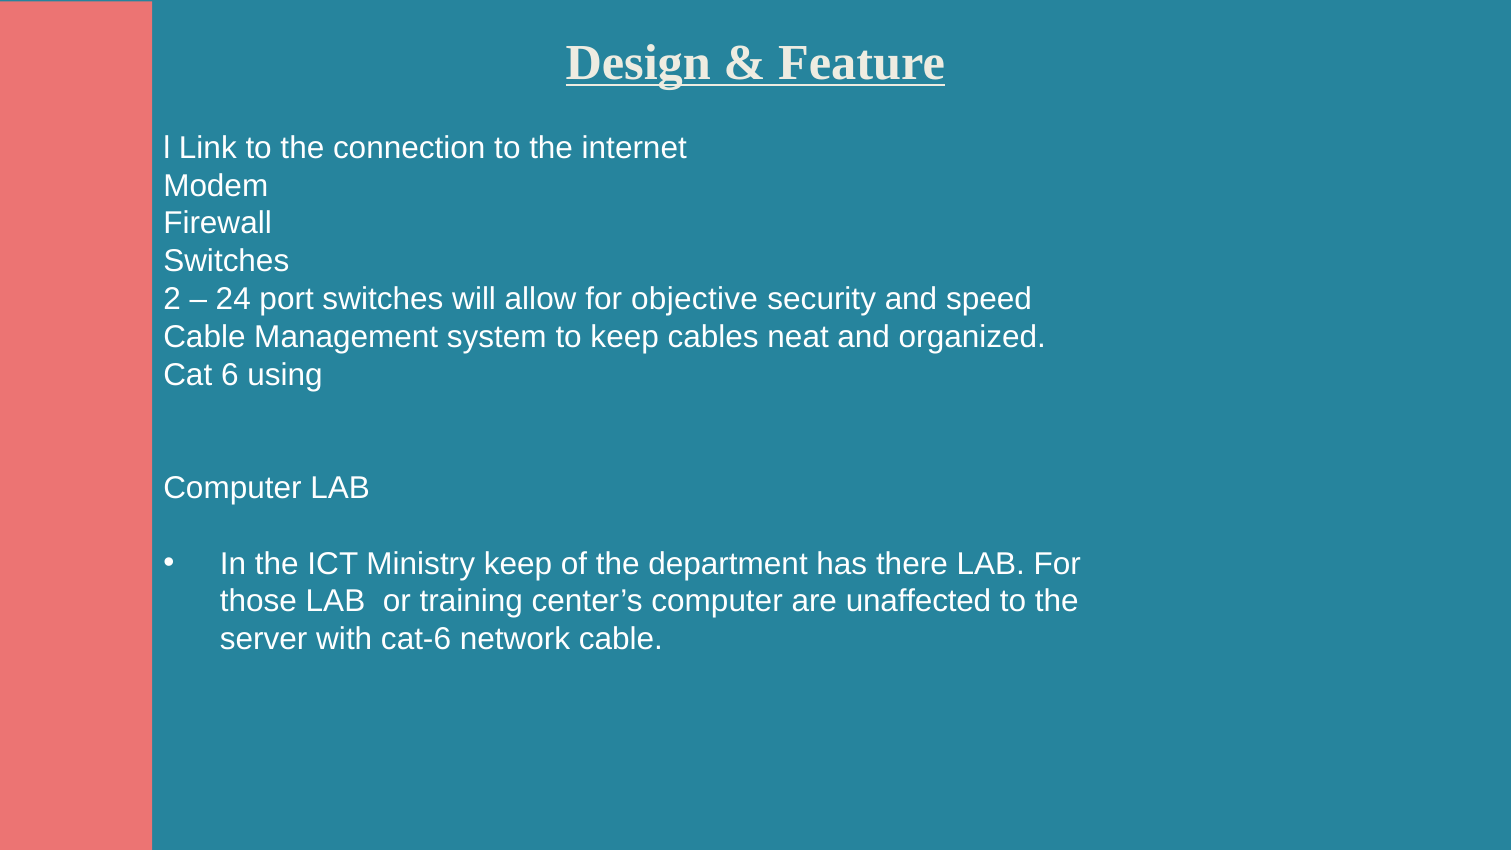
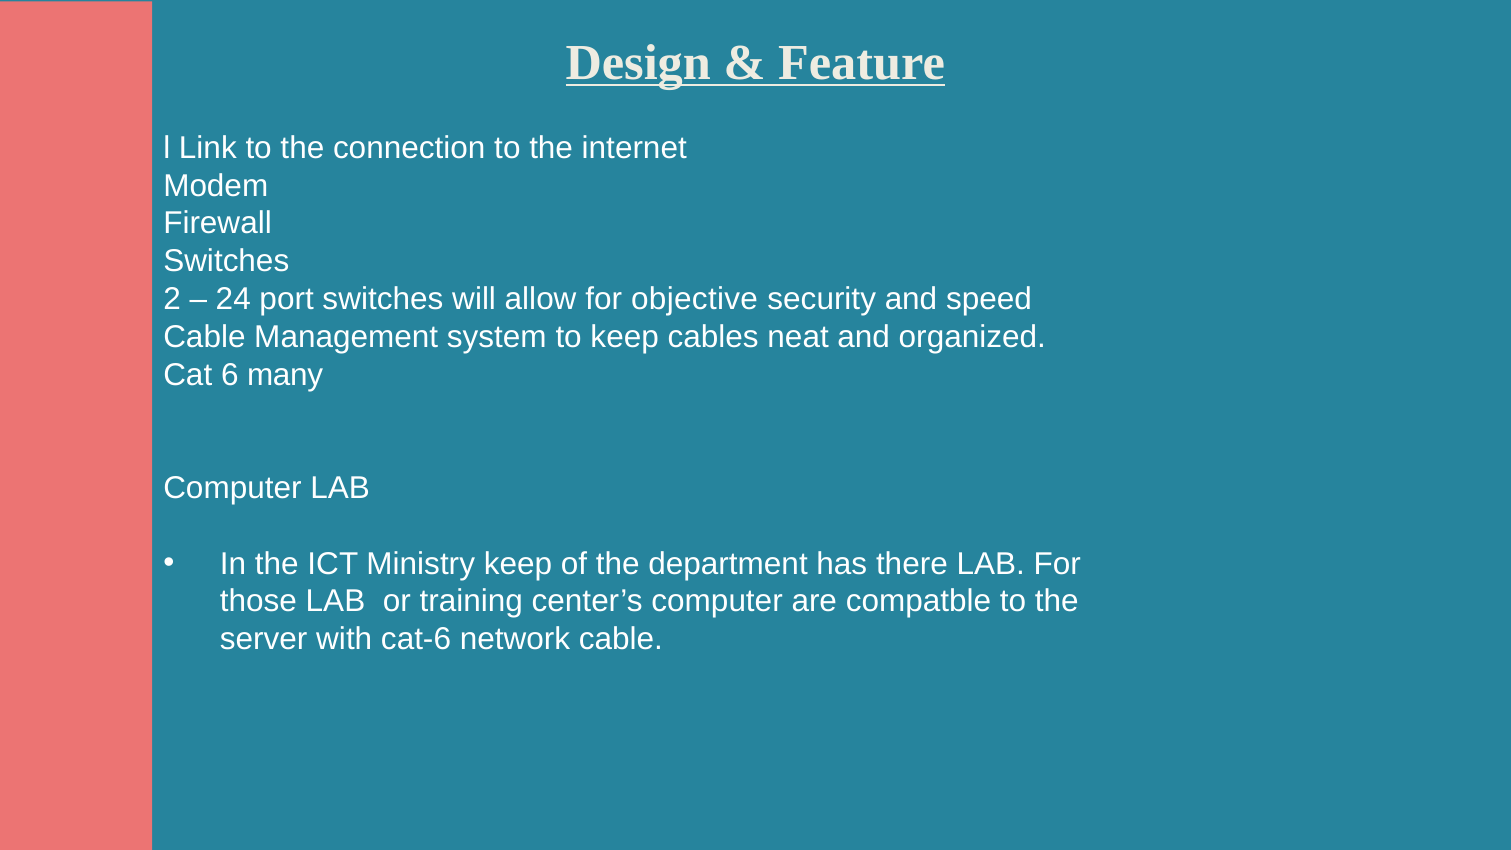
using: using -> many (285, 375)
unaffected: unaffected -> compatble (918, 601)
